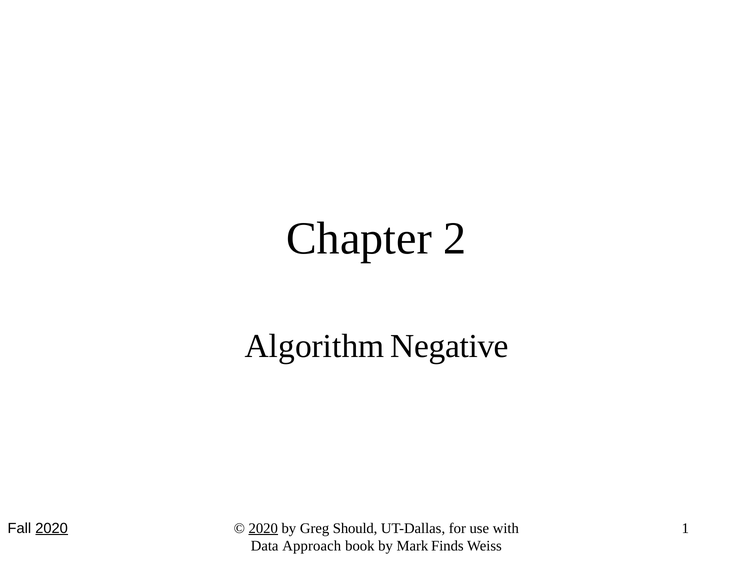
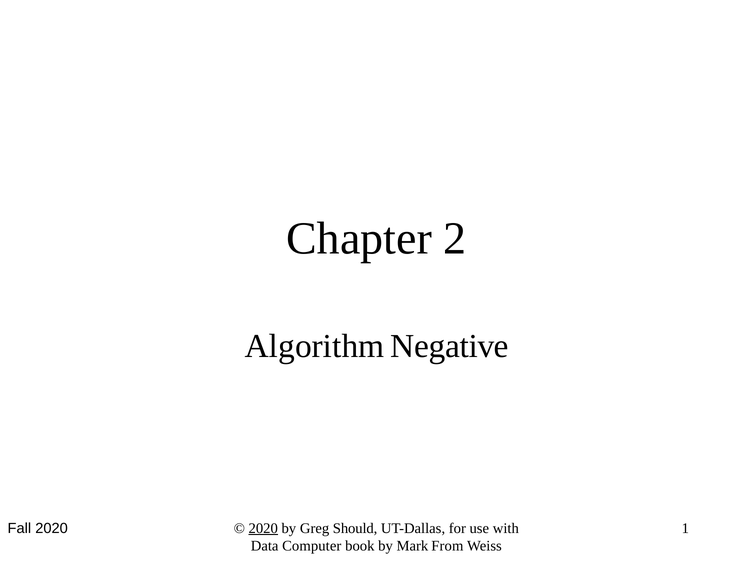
2020 underline: present -> none (52, 528)
Approach: Approach -> Computer (312, 546)
Finds: Finds -> From (447, 546)
